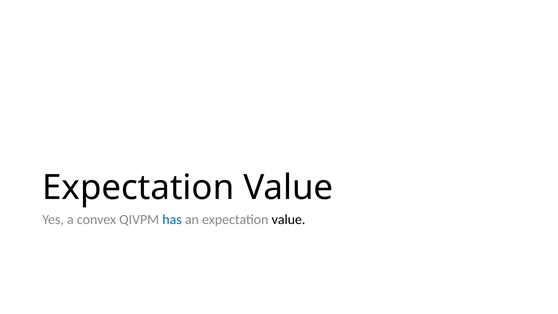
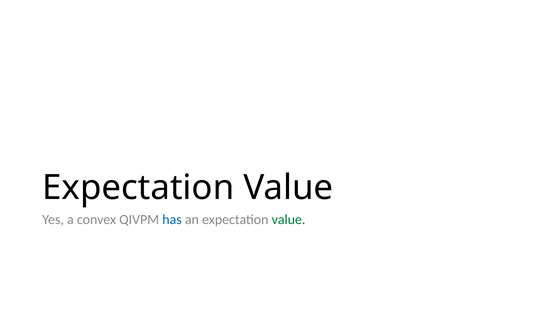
value colour: black -> green (289, 220)
